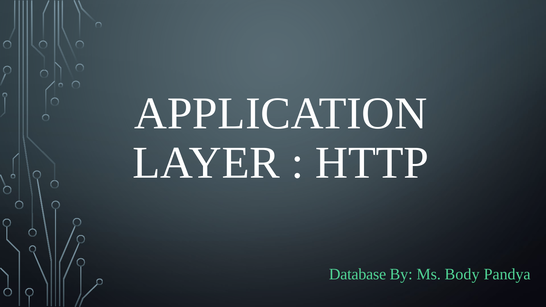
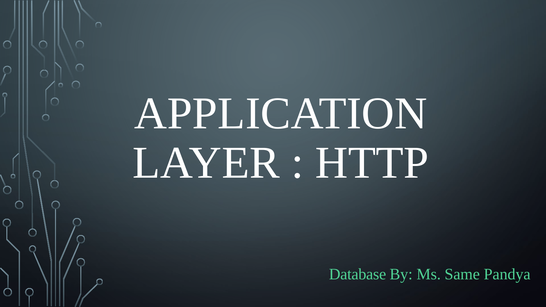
Body: Body -> Same (462, 274)
